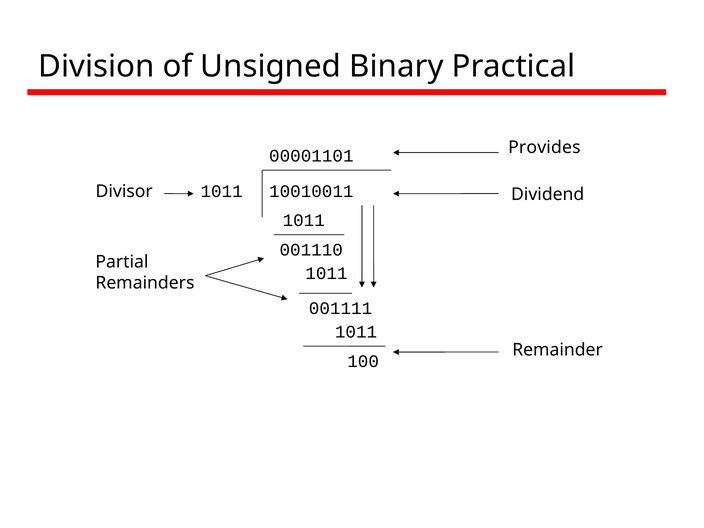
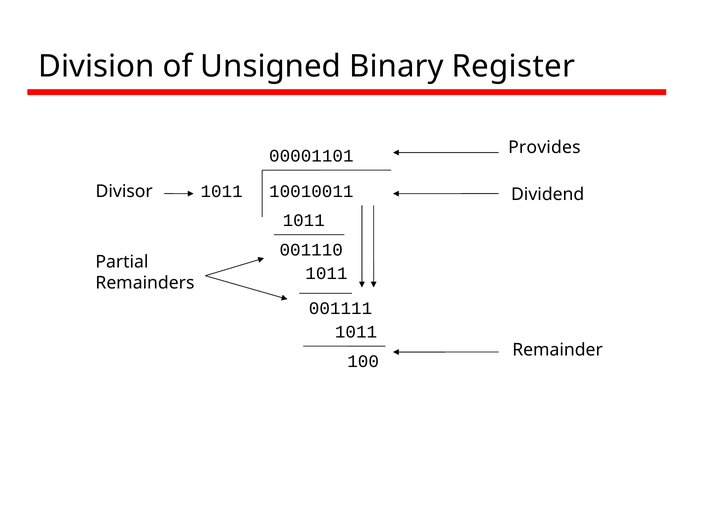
Practical: Practical -> Register (513, 67)
